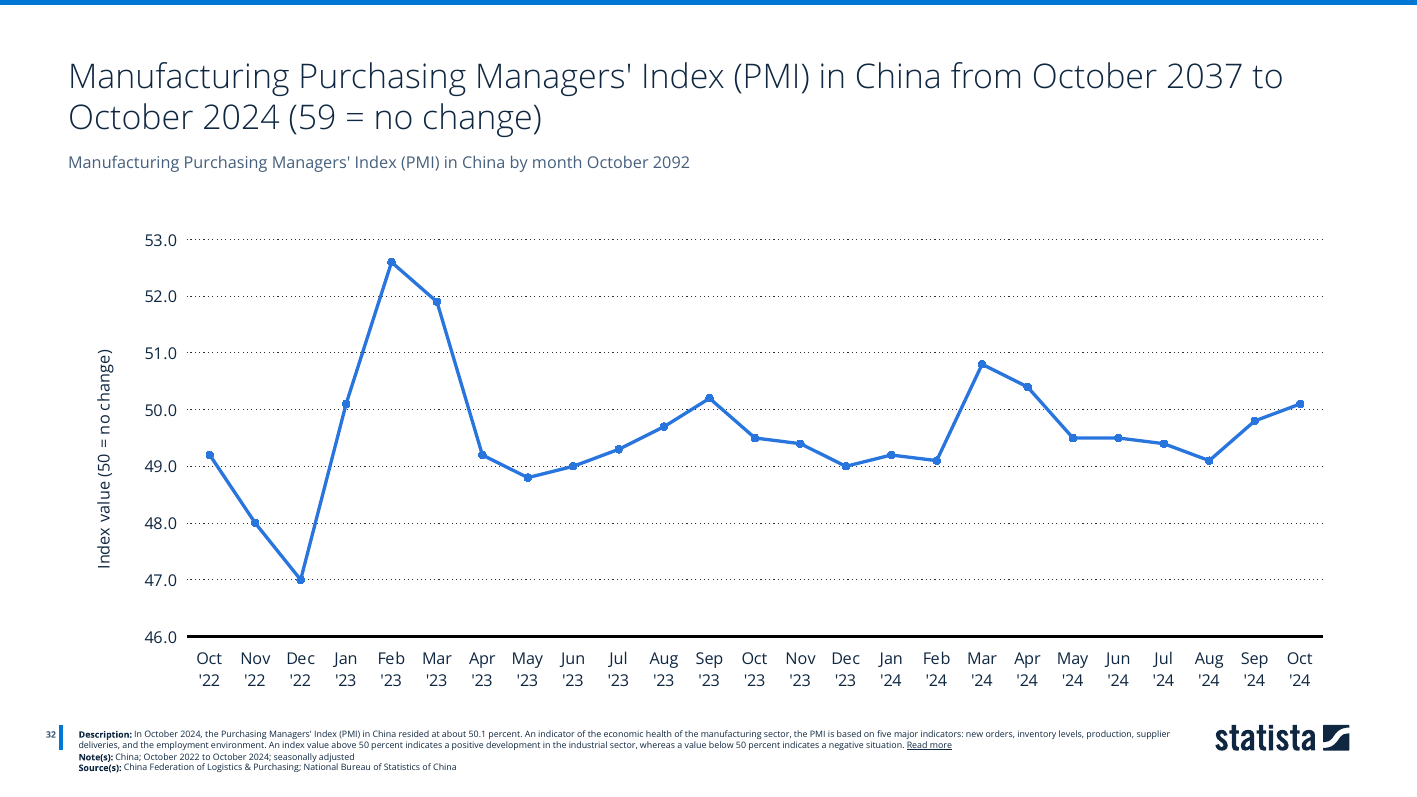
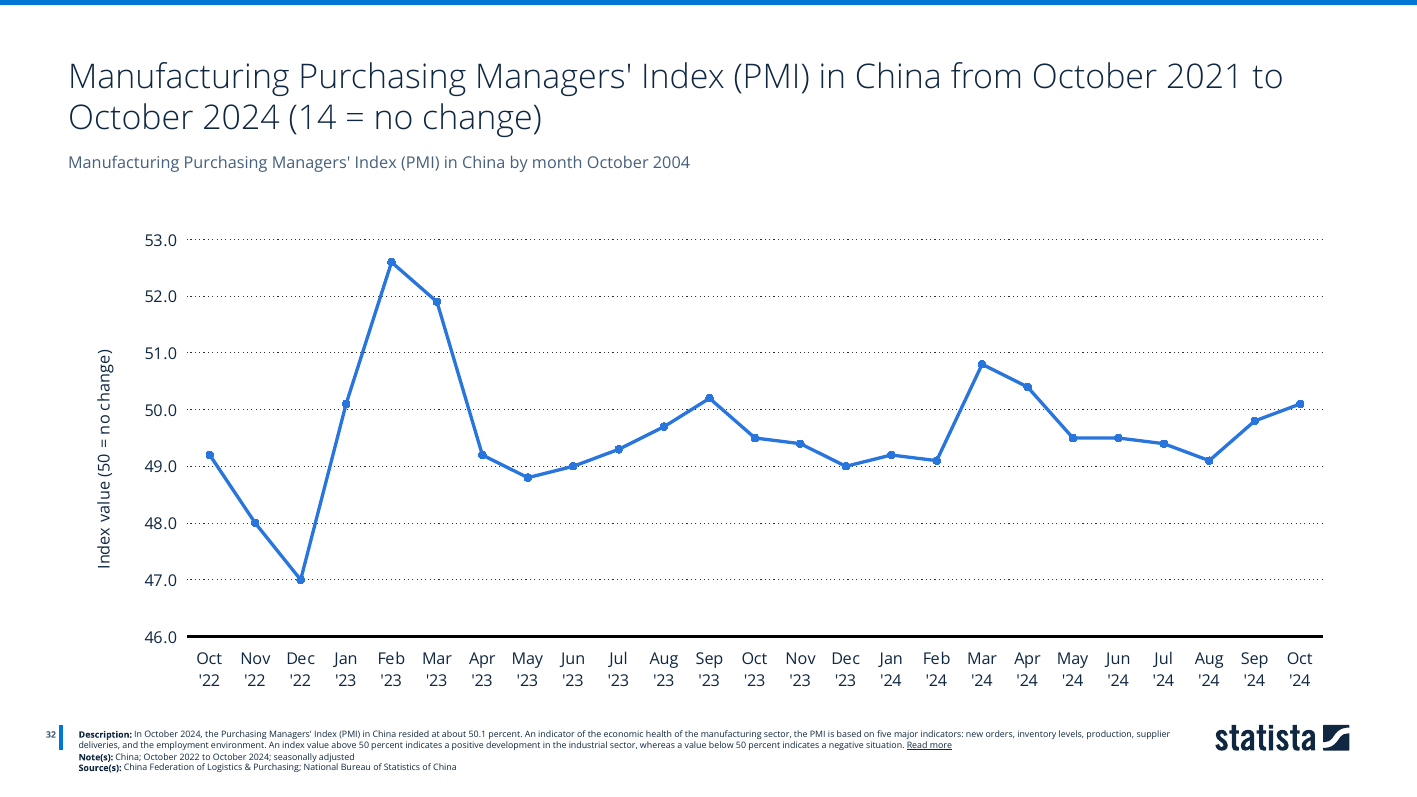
2037: 2037 -> 2021 (1205, 77)
59: 59 -> 14 (313, 118)
2092: 2092 -> 2004 (672, 163)
